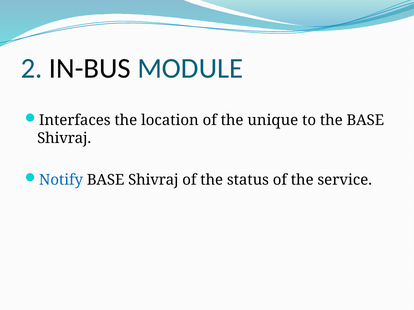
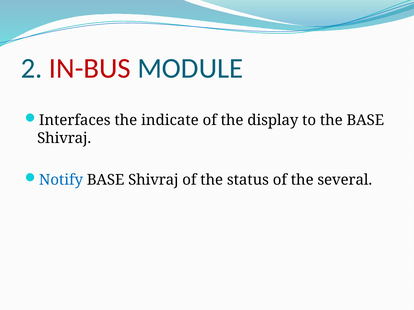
IN-BUS colour: black -> red (90, 68)
location: location -> indicate (170, 121)
unique: unique -> display (273, 121)
service: service -> several (345, 180)
